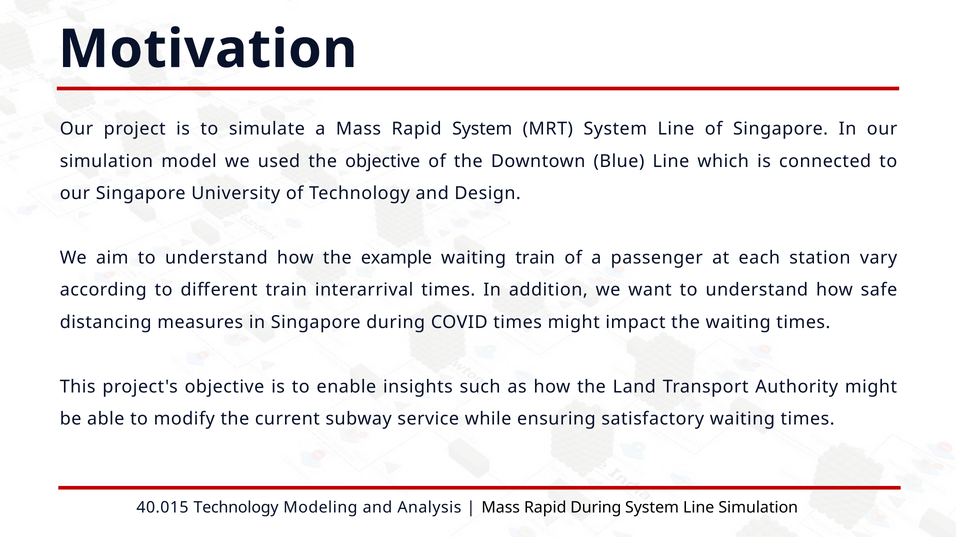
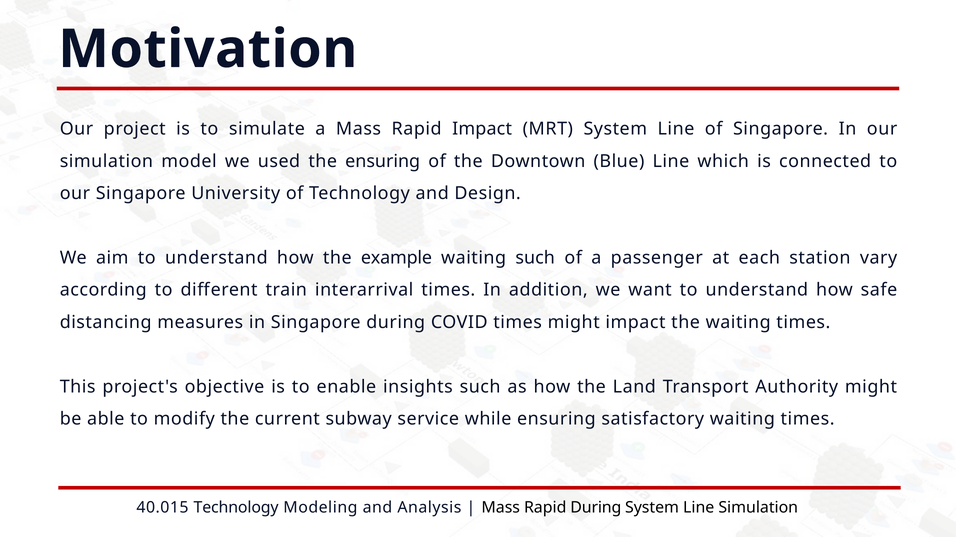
Rapid System: System -> Impact (482, 129)
the objective: objective -> ensuring (383, 161)
waiting train: train -> such (535, 258)
